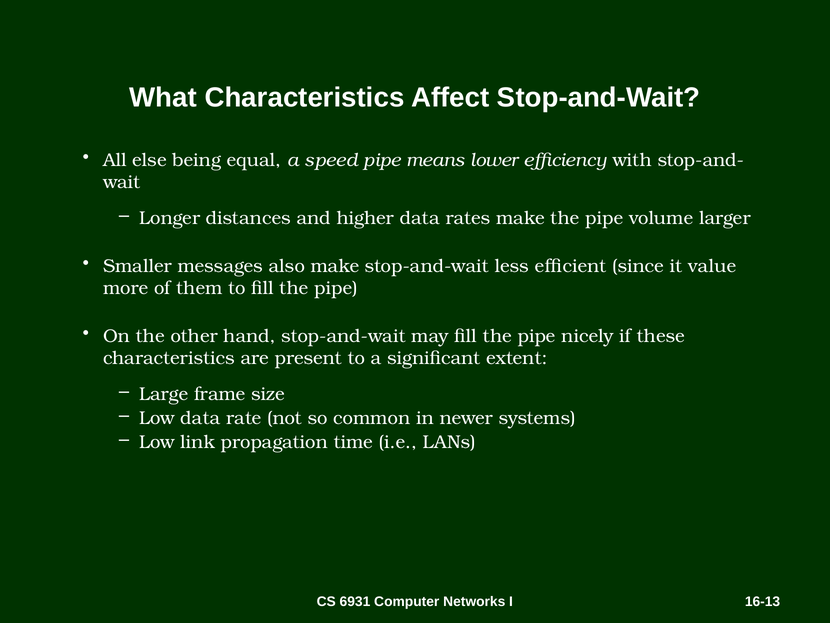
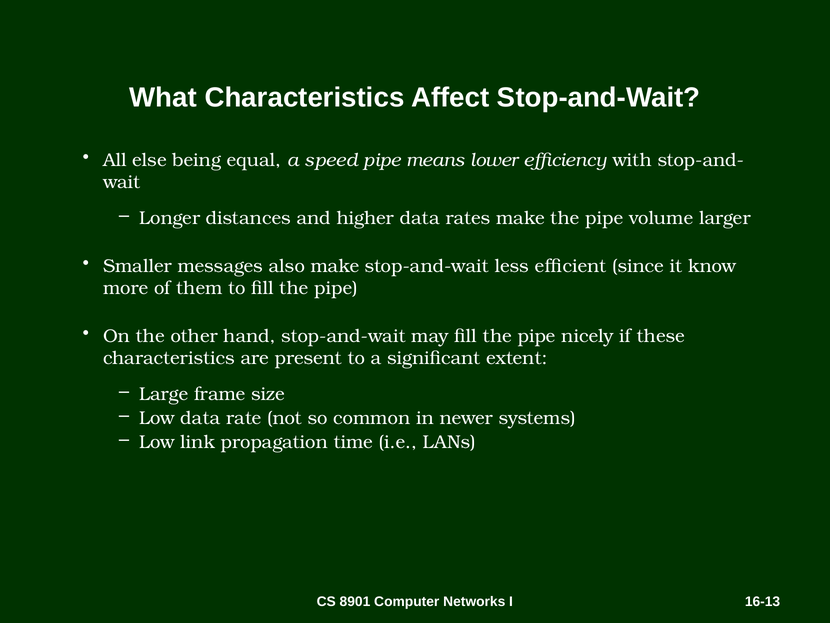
value: value -> know (712, 266)
6931: 6931 -> 8901 (355, 601)
